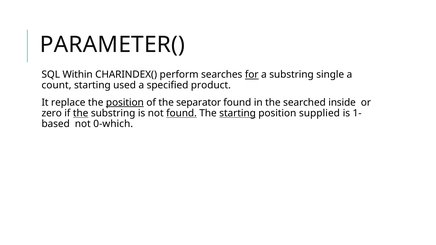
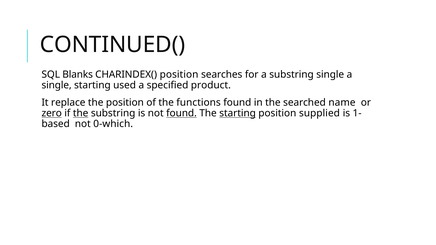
PARAMETER(: PARAMETER( -> CONTINUED( (113, 45)
Within: Within -> Blanks (78, 75)
CHARINDEX( perform: perform -> position (179, 75)
for underline: present -> none (252, 75)
count: count -> single (57, 85)
position underline: present -> none (125, 103)
separator: separator -> functions (199, 103)
inside: inside -> name (342, 103)
zero underline: none -> present (52, 113)
